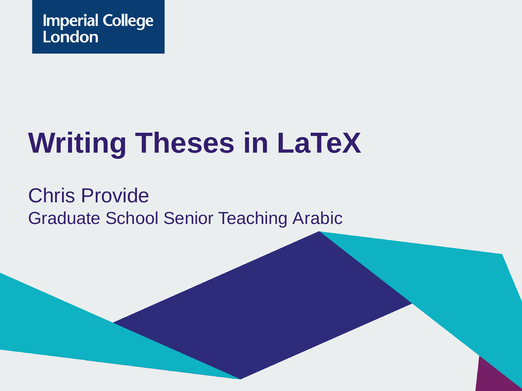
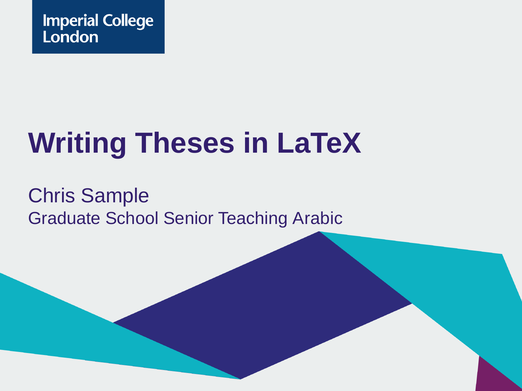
Provide: Provide -> Sample (115, 196)
